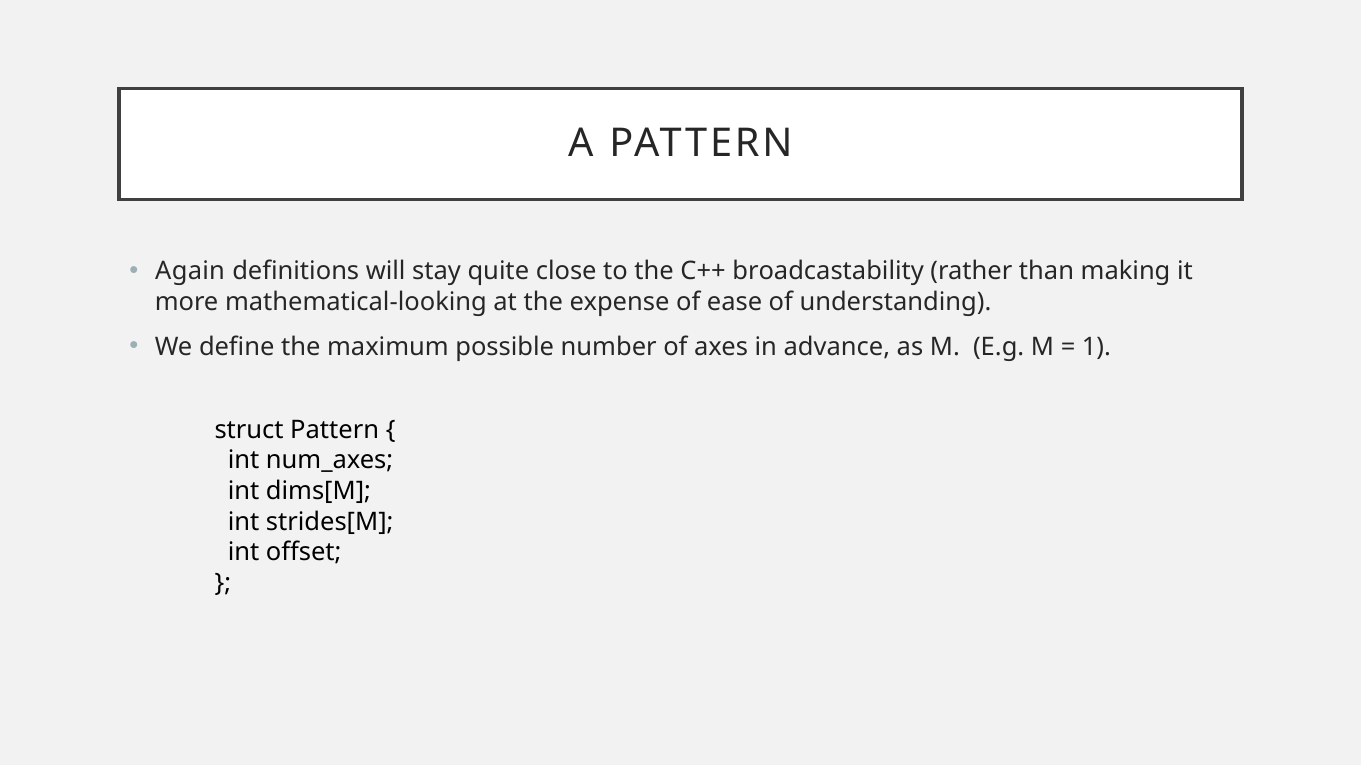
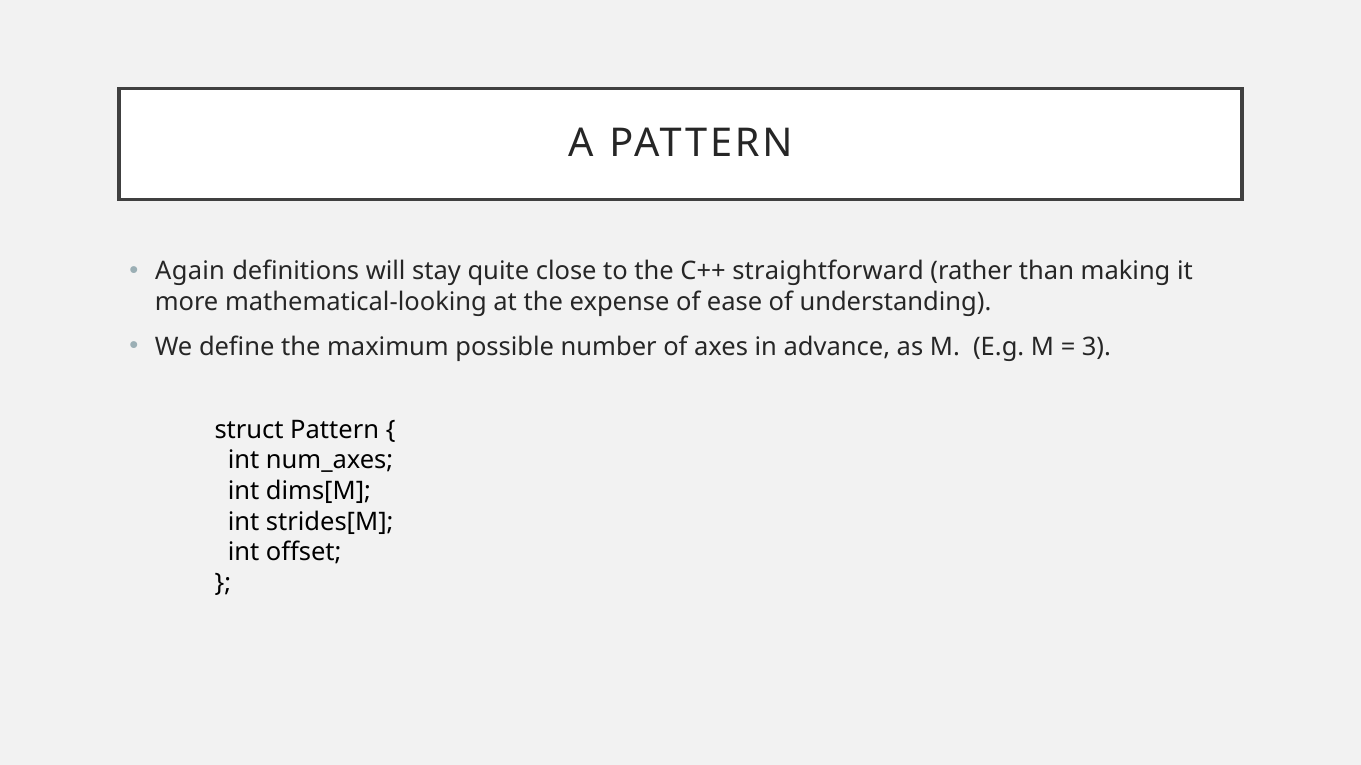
broadcastability: broadcastability -> straightforward (828, 272)
1: 1 -> 3 (1096, 347)
